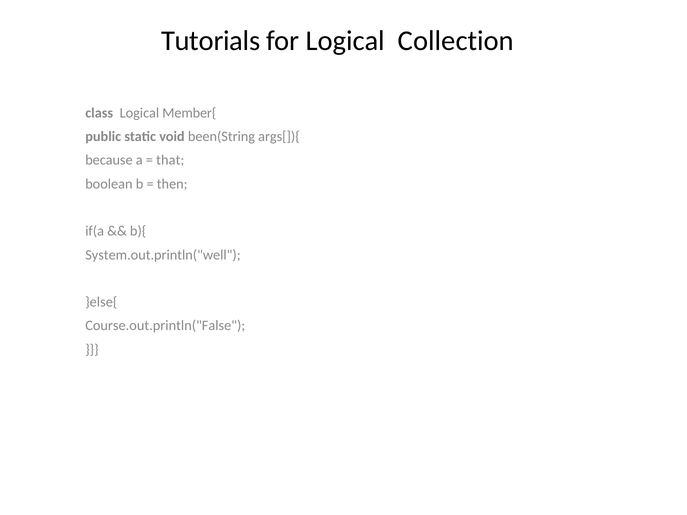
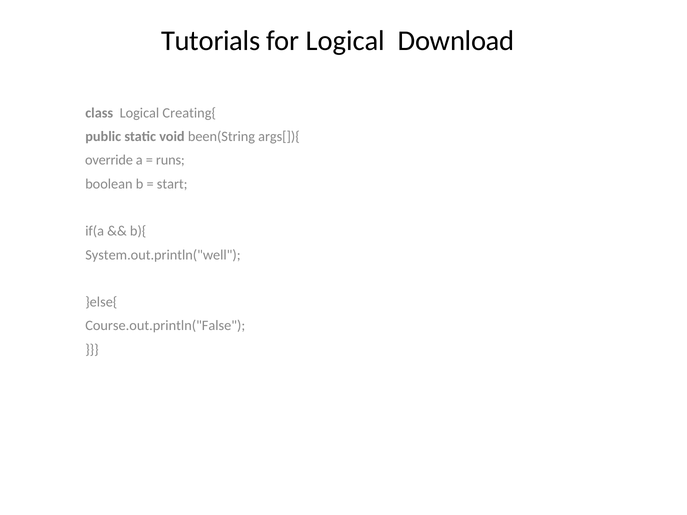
Collection: Collection -> Download (456, 41)
Member{: Member{ -> Creating{ (189, 113)
because: because -> override (109, 160)
that: that -> runs (170, 160)
then: then -> start (172, 184)
